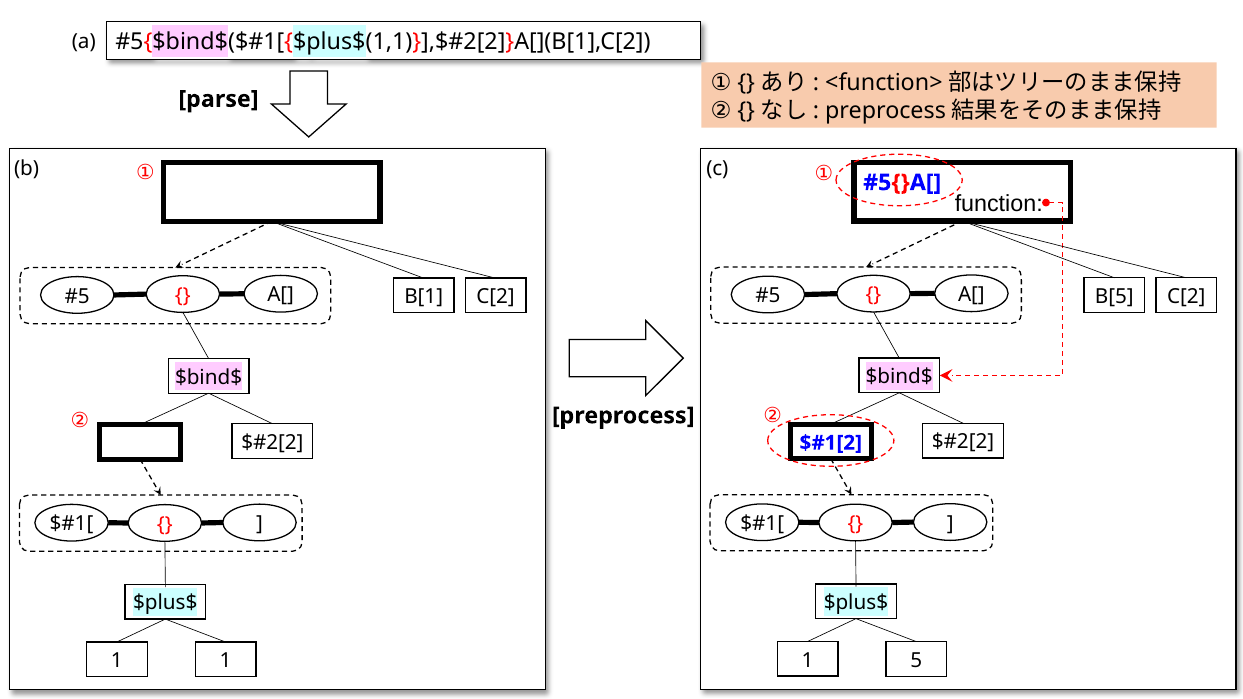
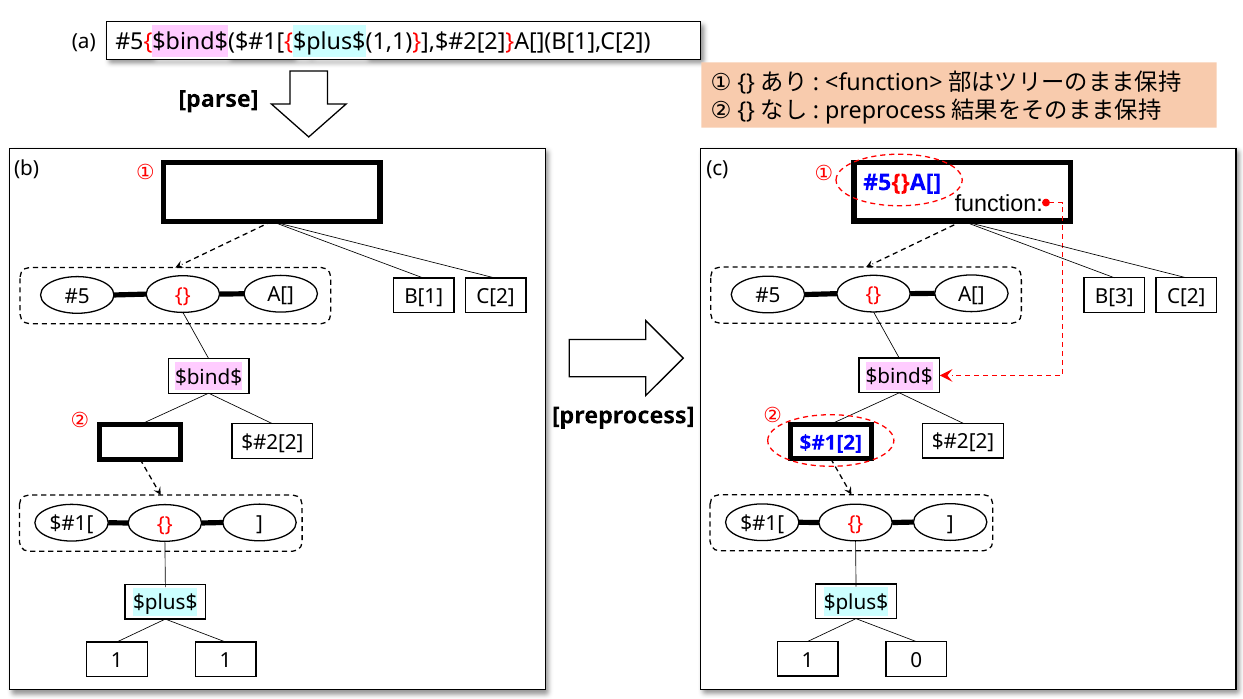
B[5: B[5 -> B[3 (1114, 297)
5: 5 -> 0 (916, 661)
